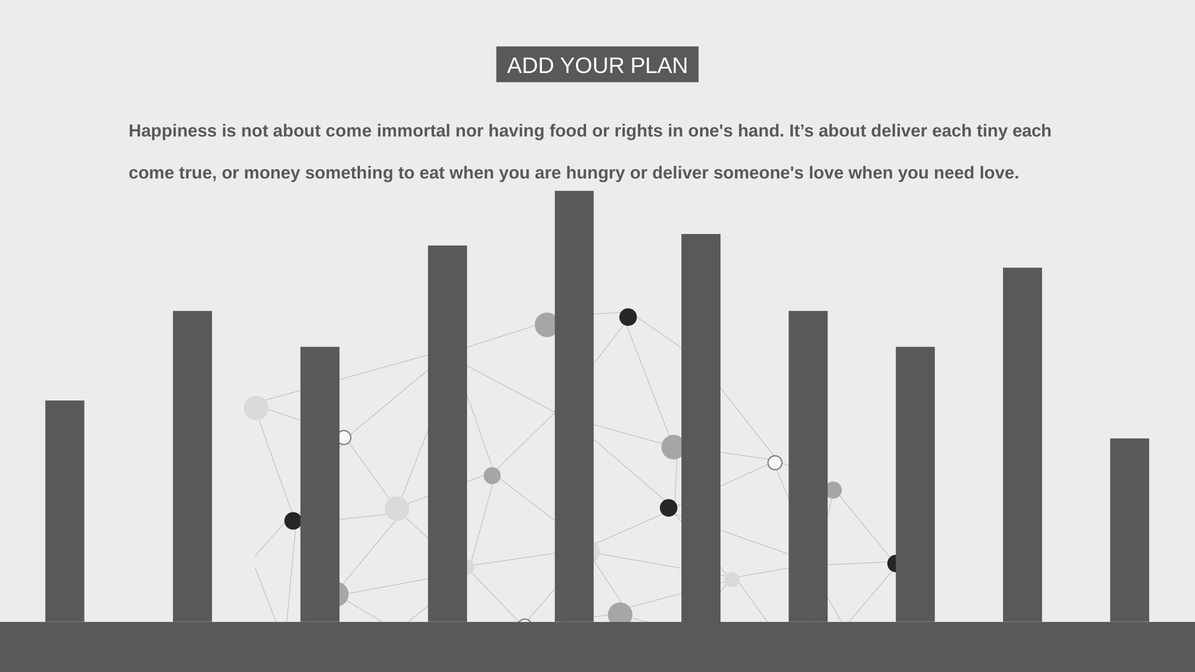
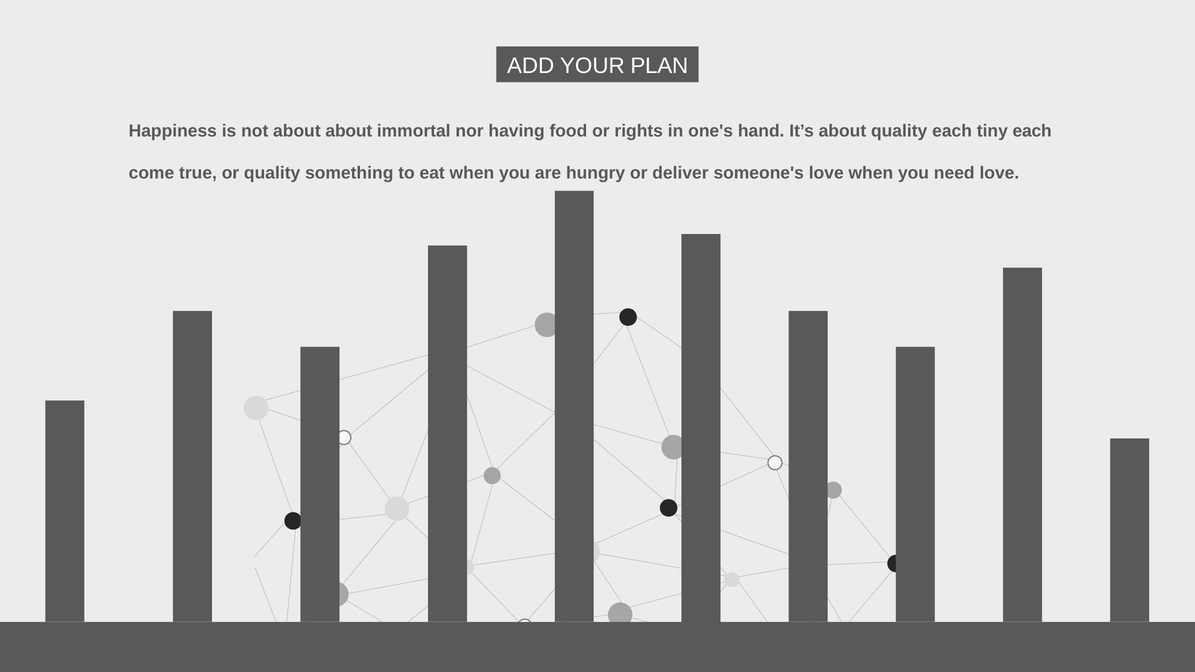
about come: come -> about (349, 131)
about deliver: deliver -> quality (899, 131)
or money: money -> quality (272, 173)
